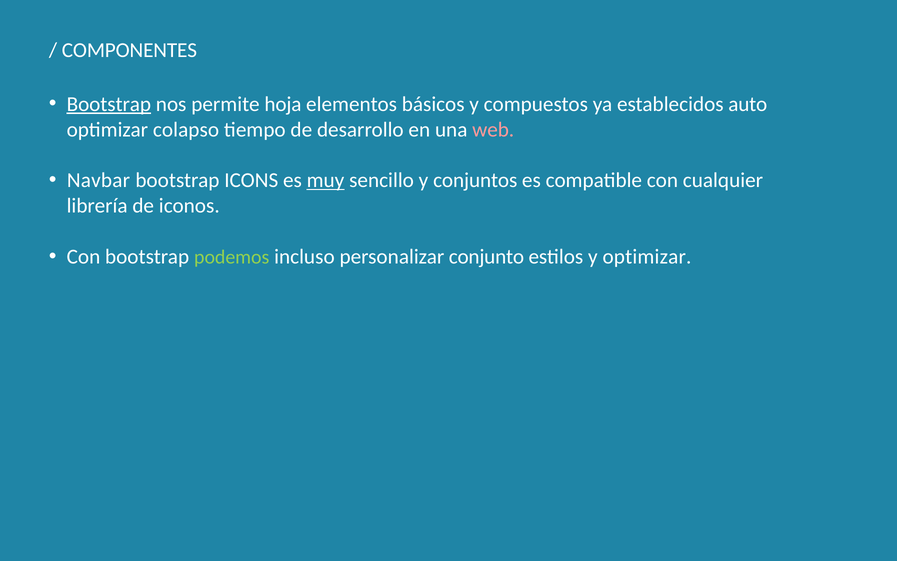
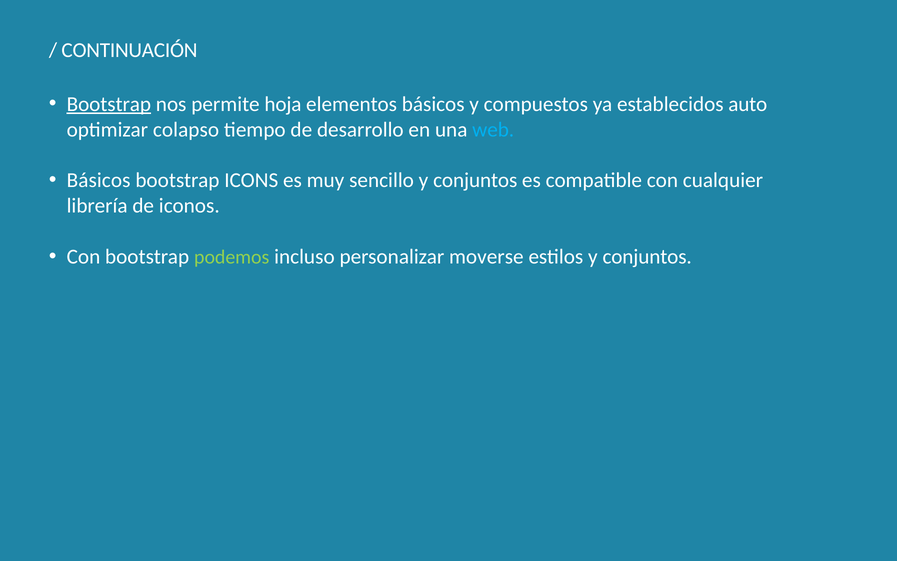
COMPONENTES: COMPONENTES -> CONTINUACIÓN (129, 50)
web colour: pink -> light blue (493, 129)
Navbar: Navbar -> Básicos (99, 180)
muy underline: present -> none (325, 180)
conjunto: conjunto -> moverse (486, 257)
estilos y optimizar: optimizar -> conjuntos (647, 257)
